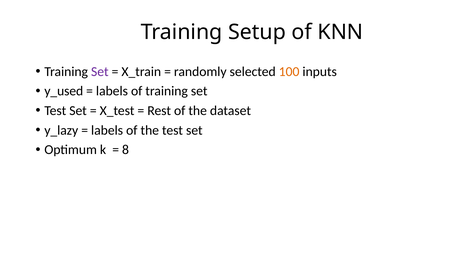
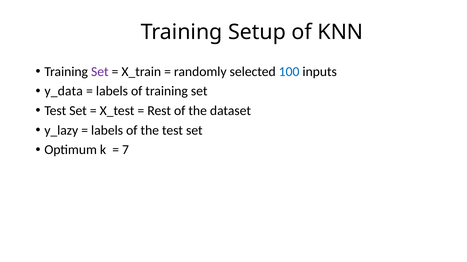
100 colour: orange -> blue (289, 72)
y_used: y_used -> y_data (64, 91)
8: 8 -> 7 (126, 150)
